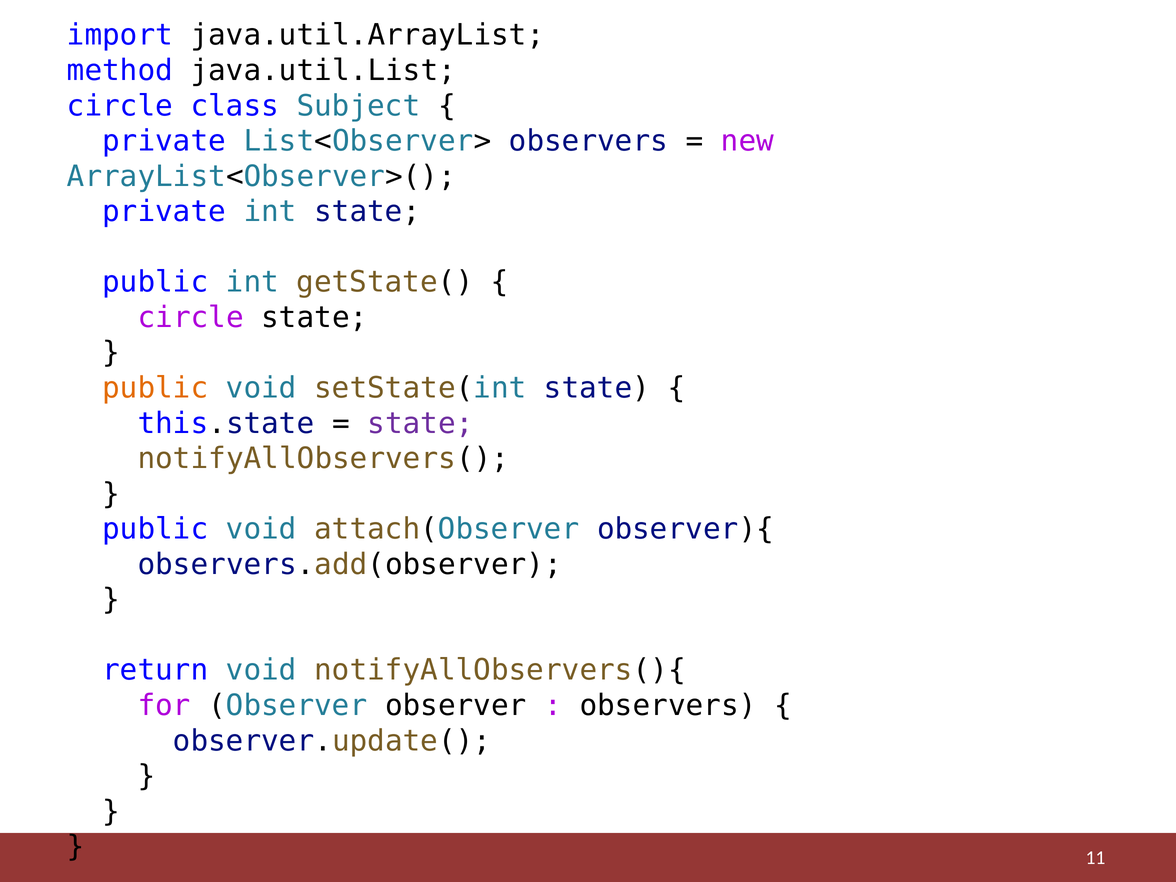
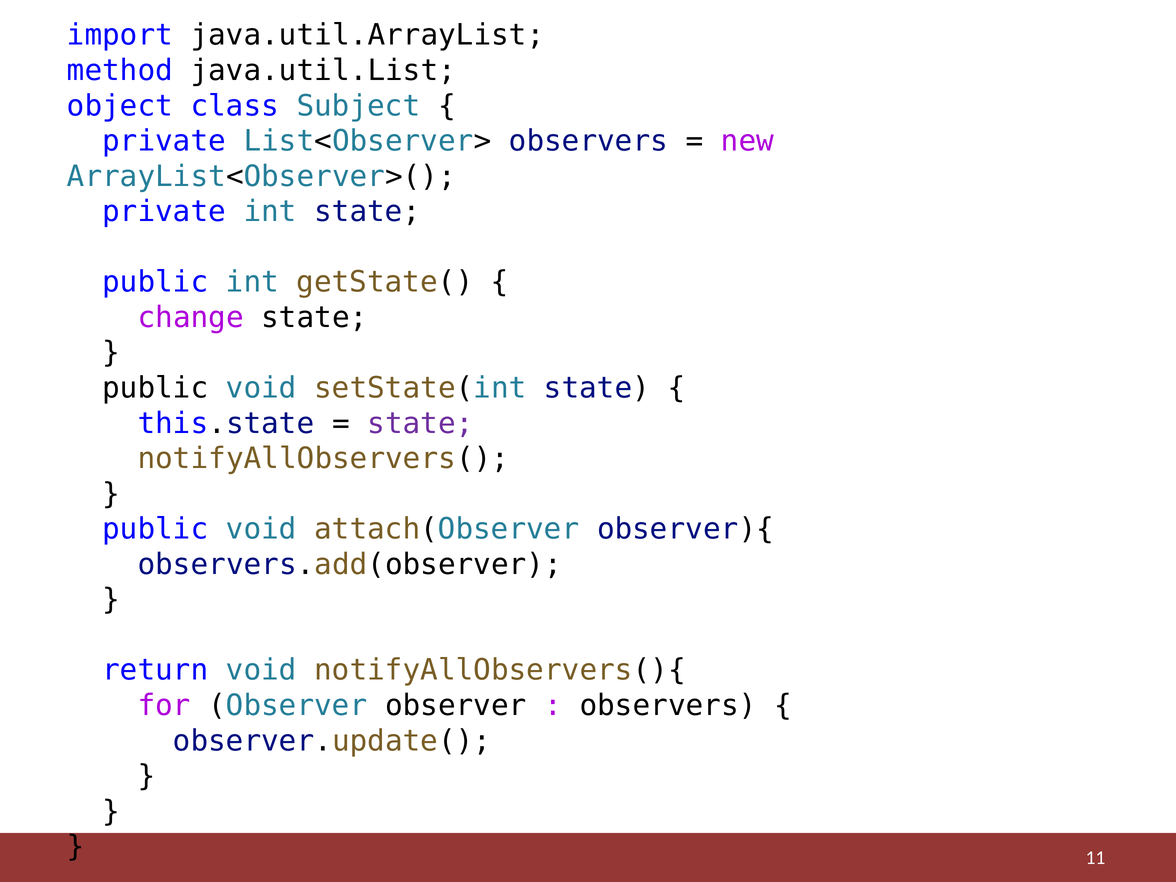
circle: circle -> object (120, 106)
circle: circle -> change (191, 317)
public colour: orange -> black (155, 388)
